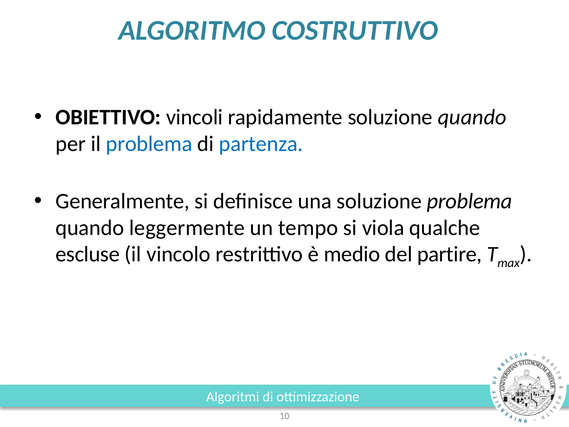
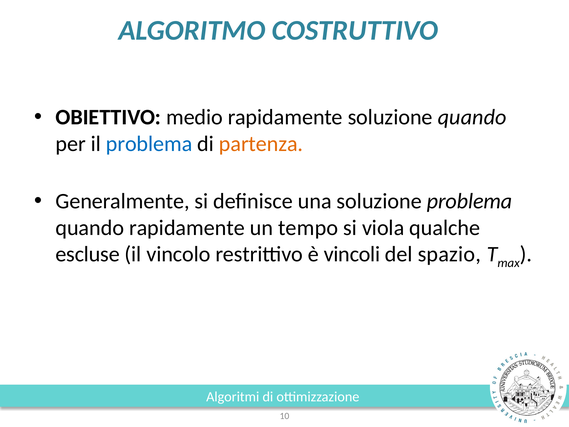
vincoli: vincoli -> medio (194, 117)
partenza colour: blue -> orange (261, 144)
quando leggermente: leggermente -> rapidamente (187, 228)
medio: medio -> vincoli (352, 254)
partire: partire -> spazio (449, 254)
